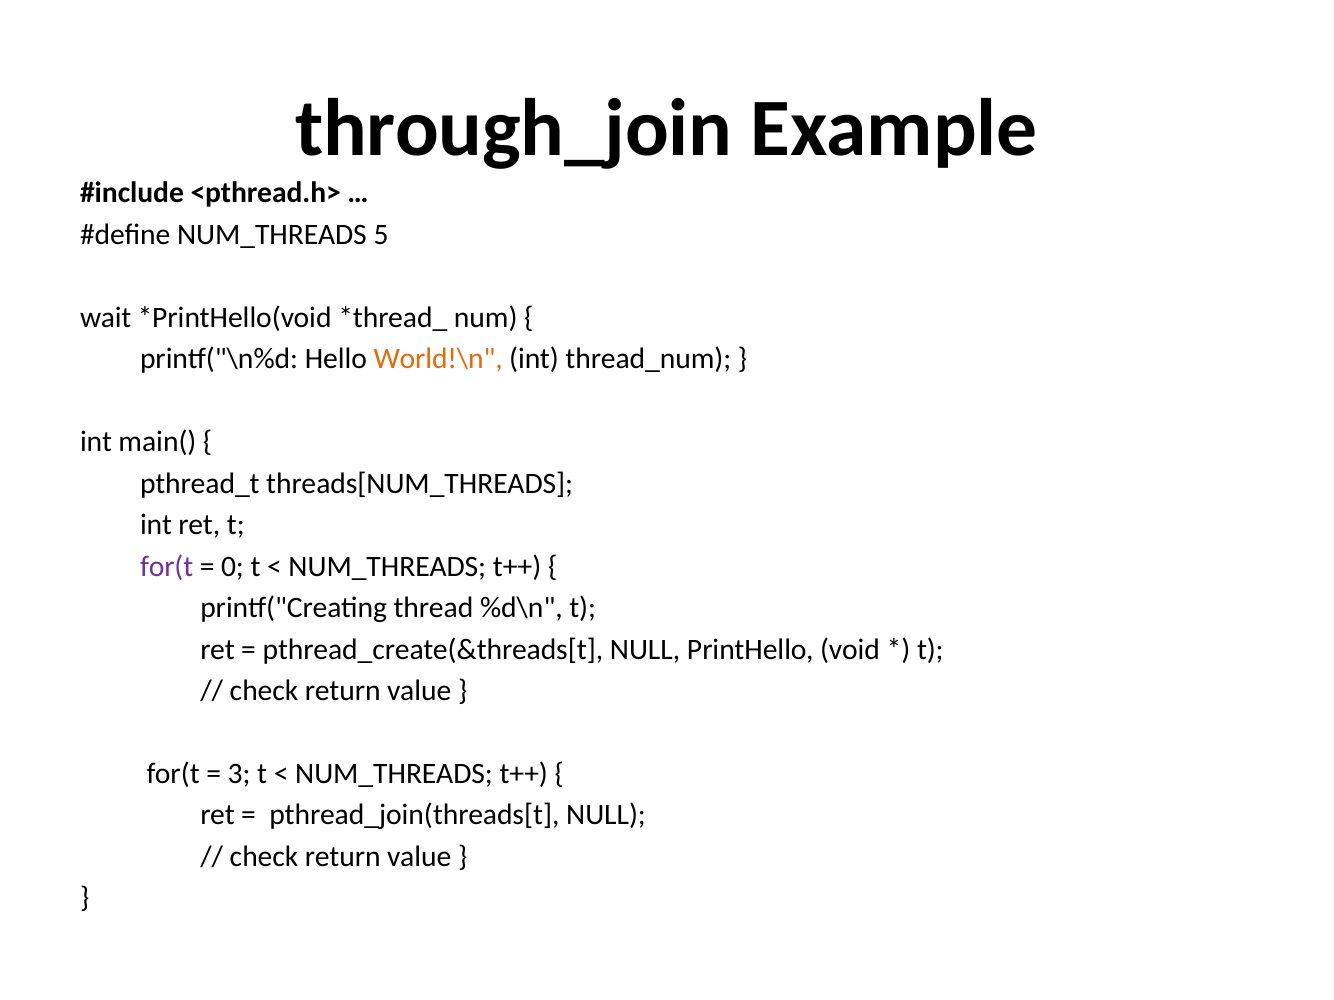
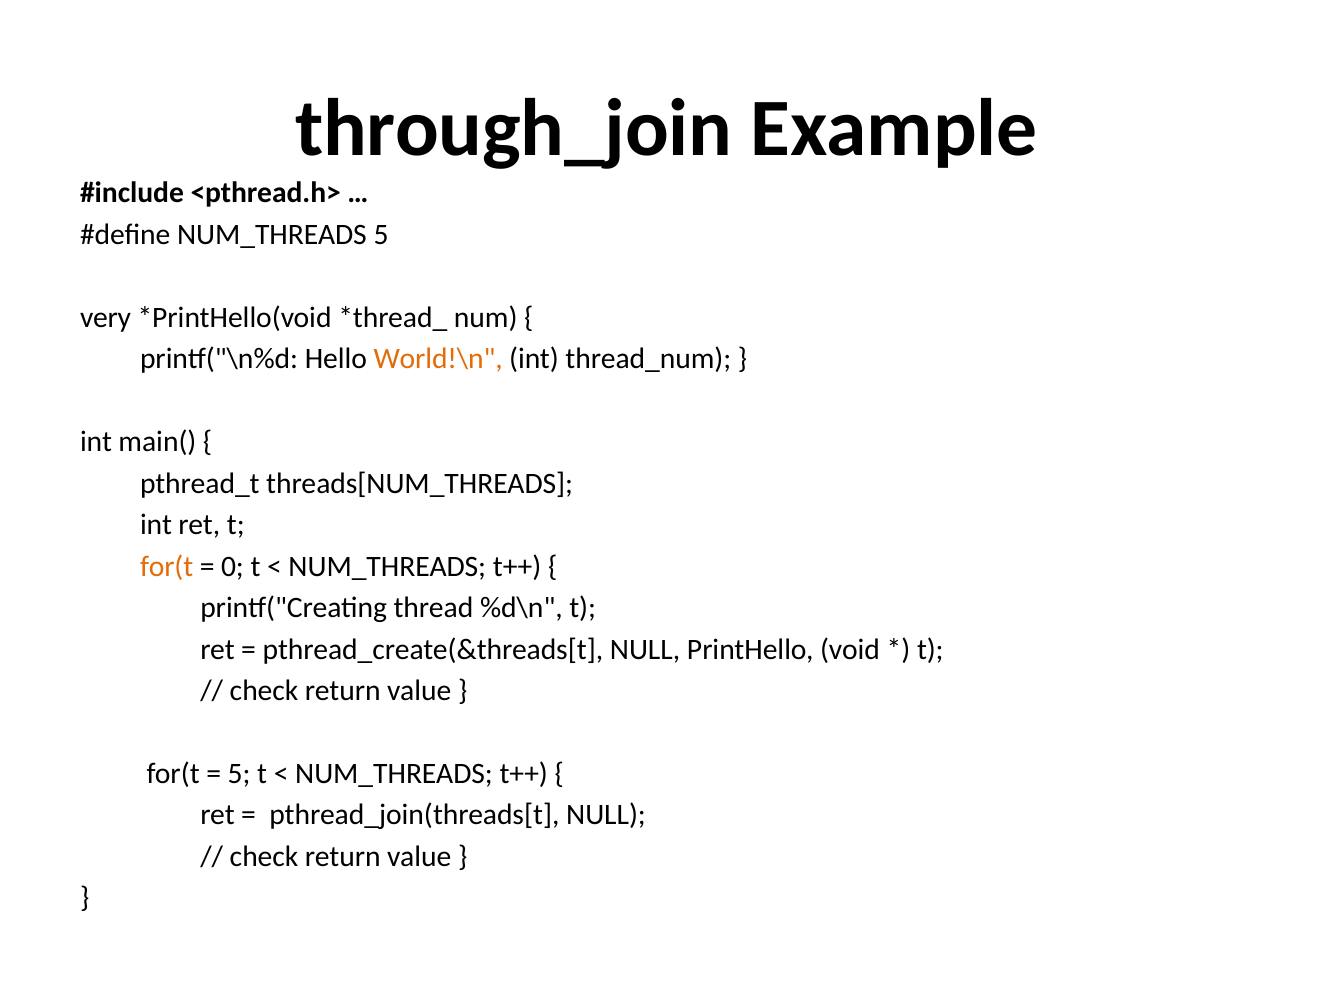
wait: wait -> very (106, 318)
for(t colour: purple -> orange (167, 567)
3: 3 -> 5 (239, 774)
